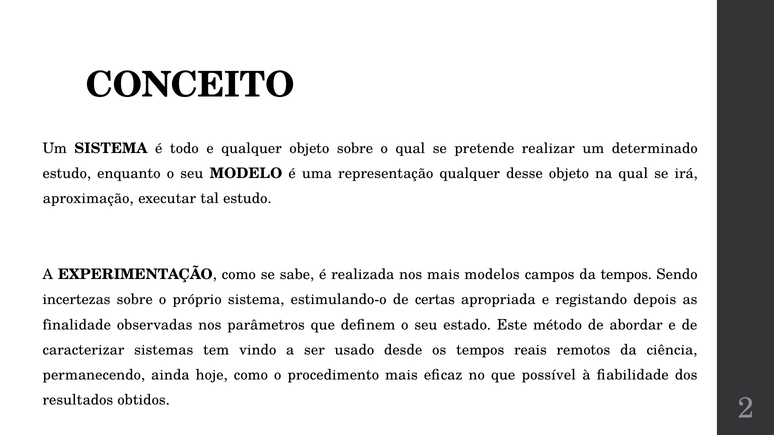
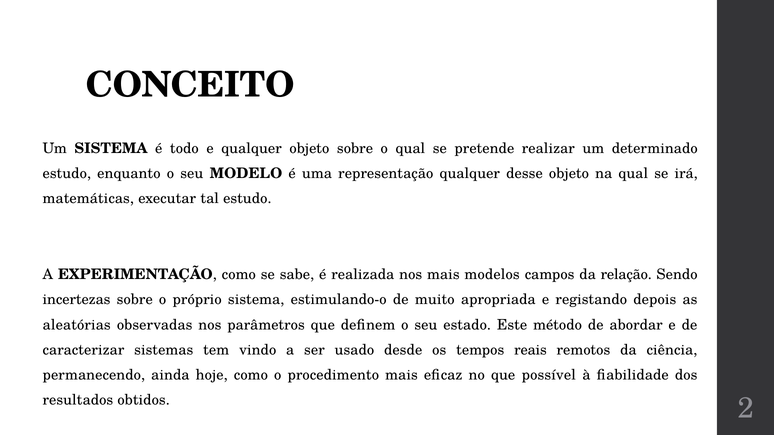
aproximação: aproximação -> matemáticas (88, 199)
da tempos: tempos -> relação (626, 275)
certas: certas -> muito (435, 300)
finalidade: finalidade -> aleatórias (77, 325)
